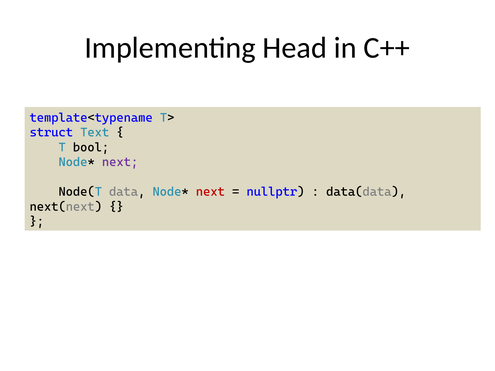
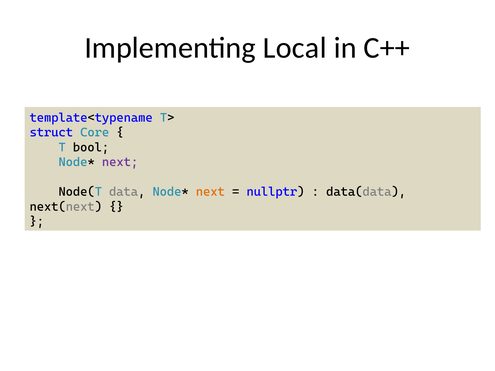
Head: Head -> Local (295, 48)
Text: Text -> Core (95, 133)
next colour: red -> orange (210, 192)
